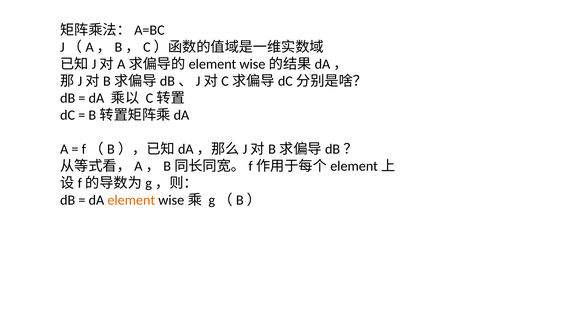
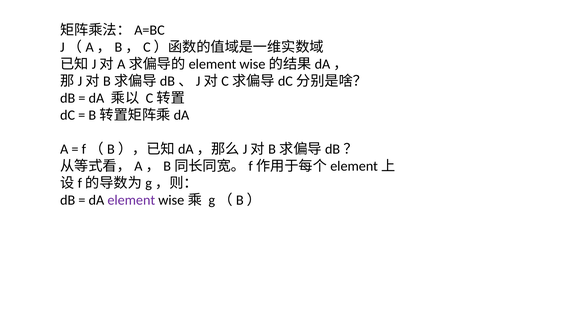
element colour: orange -> purple (131, 200)
